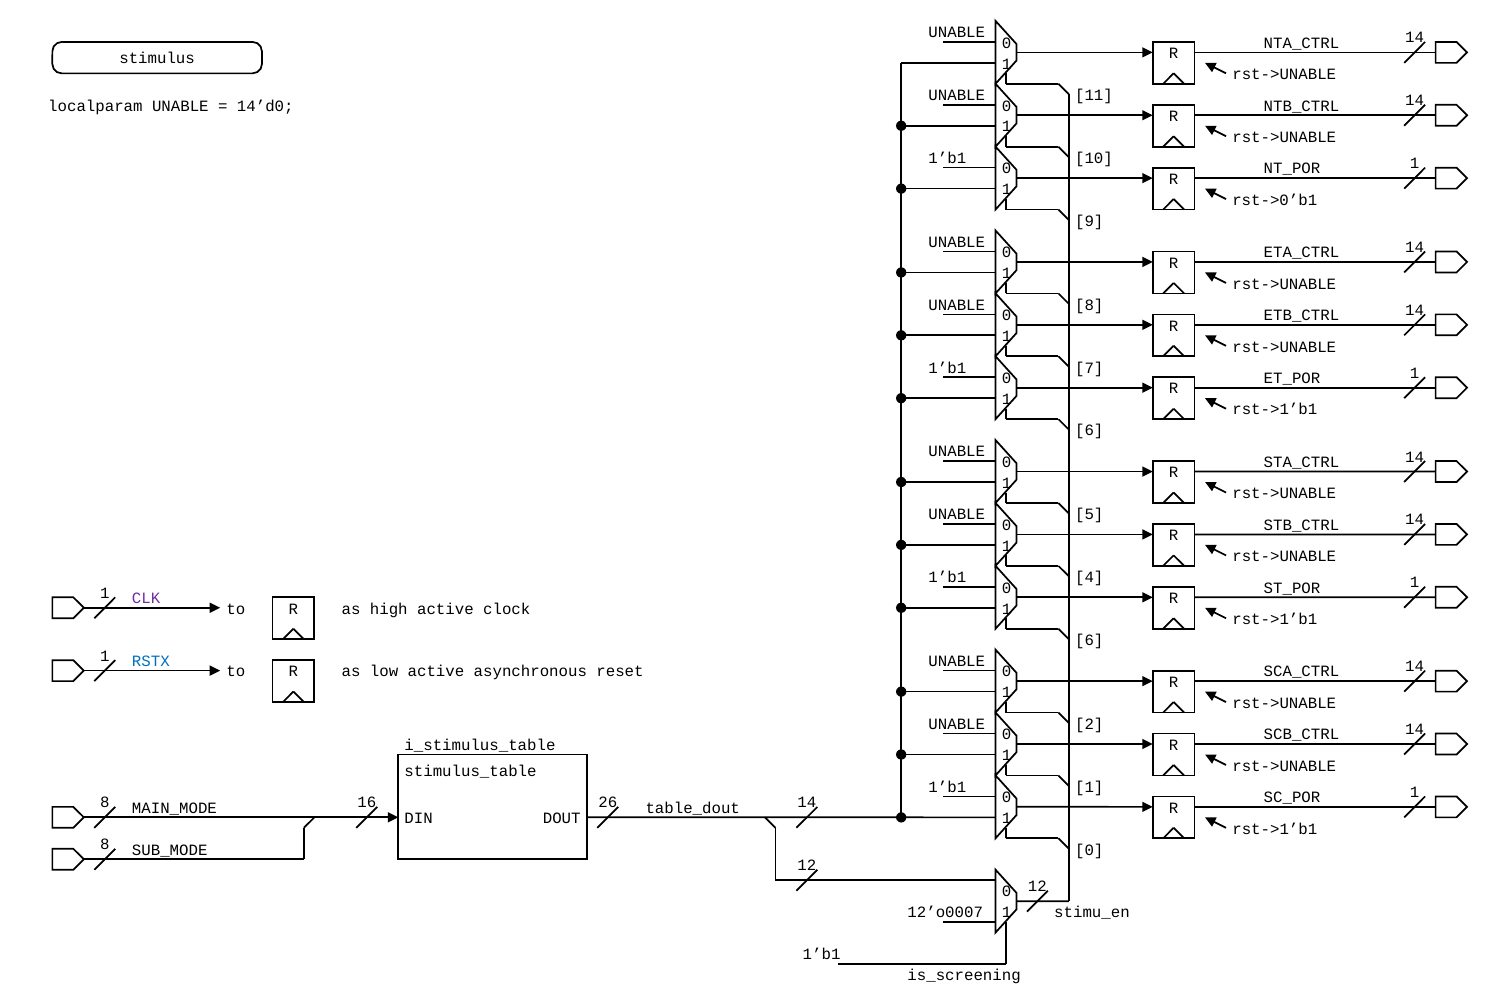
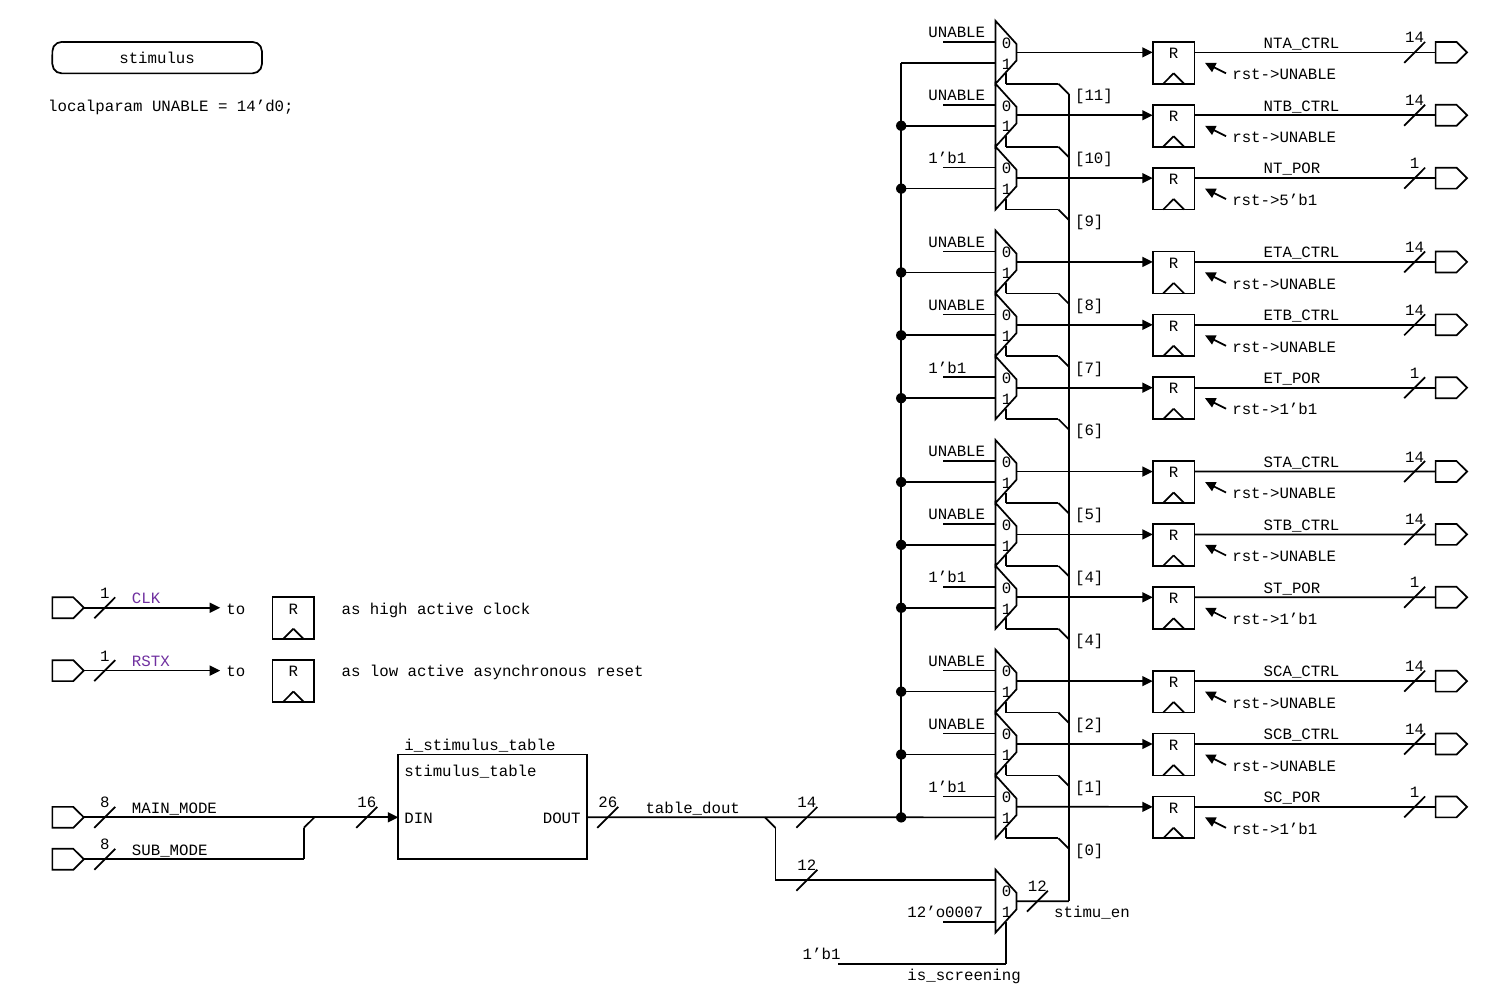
rst->0’b1: rst->0’b1 -> rst->5’b1 (1275, 200)
6: 6 -> 4 (1089, 640)
RSTX colour: blue -> purple (151, 661)
